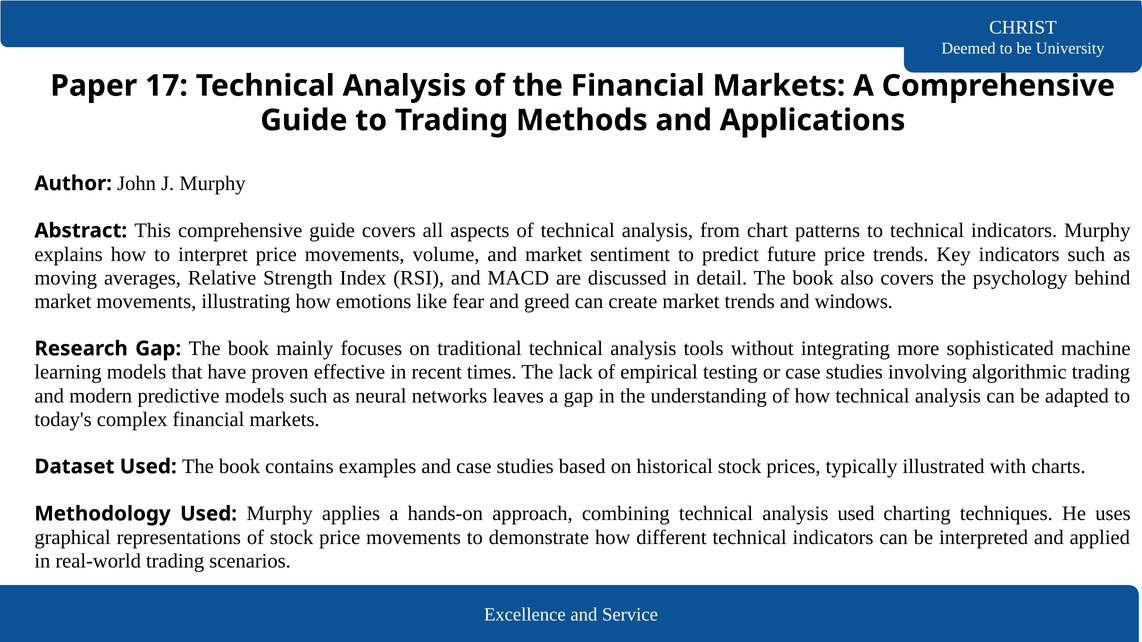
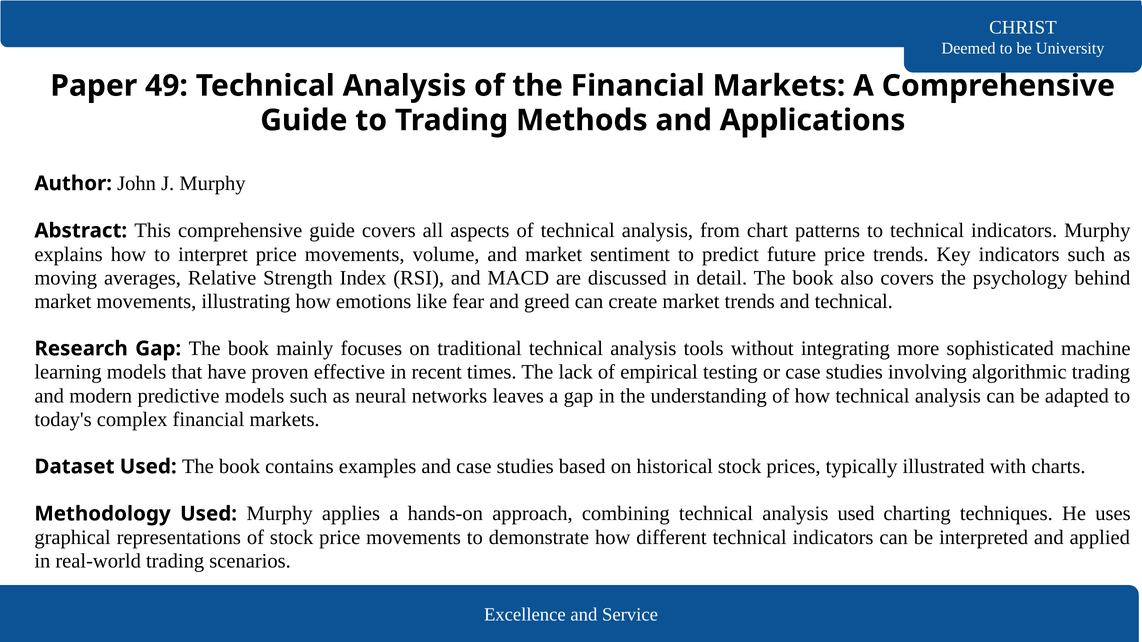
17: 17 -> 49 (166, 86)
and windows: windows -> technical (854, 302)
